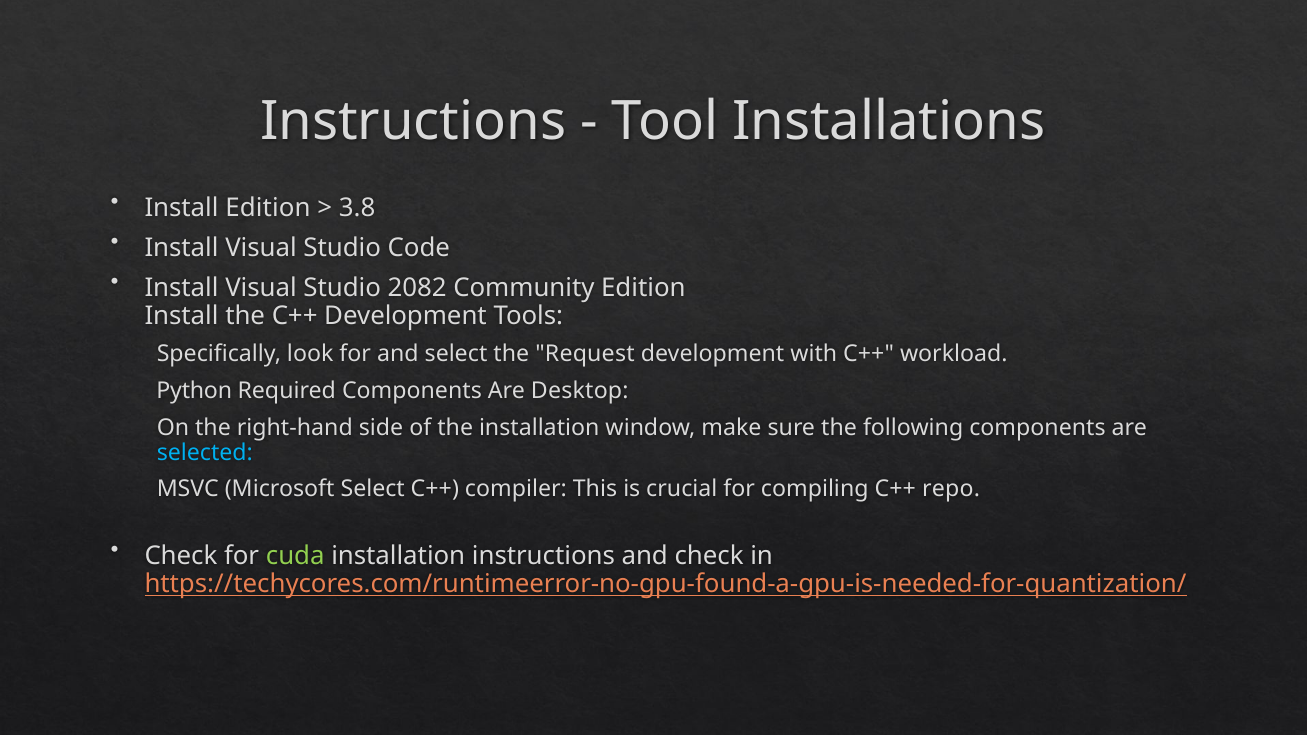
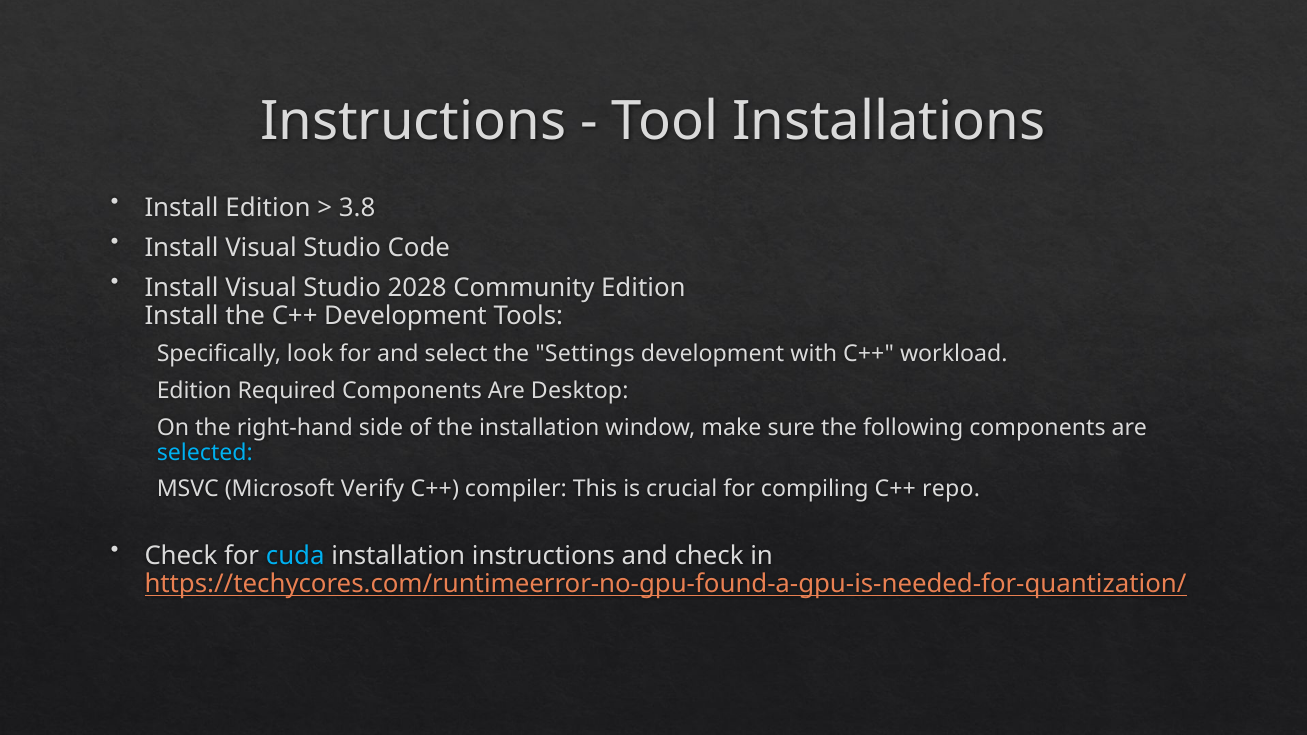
2082: 2082 -> 2028 (417, 288)
Request: Request -> Settings (585, 354)
Python: Python -> Edition (194, 391)
Microsoft Select: Select -> Verify (373, 489)
cuda colour: light green -> light blue (295, 556)
